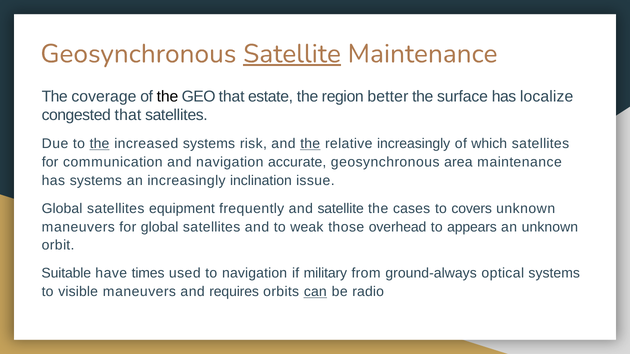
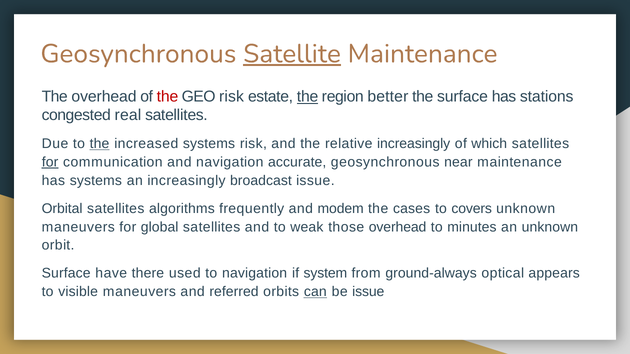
The coverage: coverage -> overhead (104, 97)
the colour: black -> red (168, 97)
GEO that: that -> risk (231, 97)
the underline: none -> present (308, 97)
localize: localize -> stations (547, 97)
congested that: that -> real (128, 115)
the underline: present -> none (310, 144)
for underline: none -> present (50, 162)
area: area -> near (458, 162)
inclination: inclination -> broadcast (261, 181)
Global: Global -> Orbital (62, 209)
equipment: equipment -> algorithms (182, 209)
and satellite: satellite -> modem (341, 209)
appears: appears -> minutes (472, 227)
Suitable: Suitable -> Surface (66, 274)
times: times -> there (148, 274)
military: military -> system (325, 274)
optical systems: systems -> appears (554, 274)
requires: requires -> referred (234, 292)
be radio: radio -> issue (368, 292)
